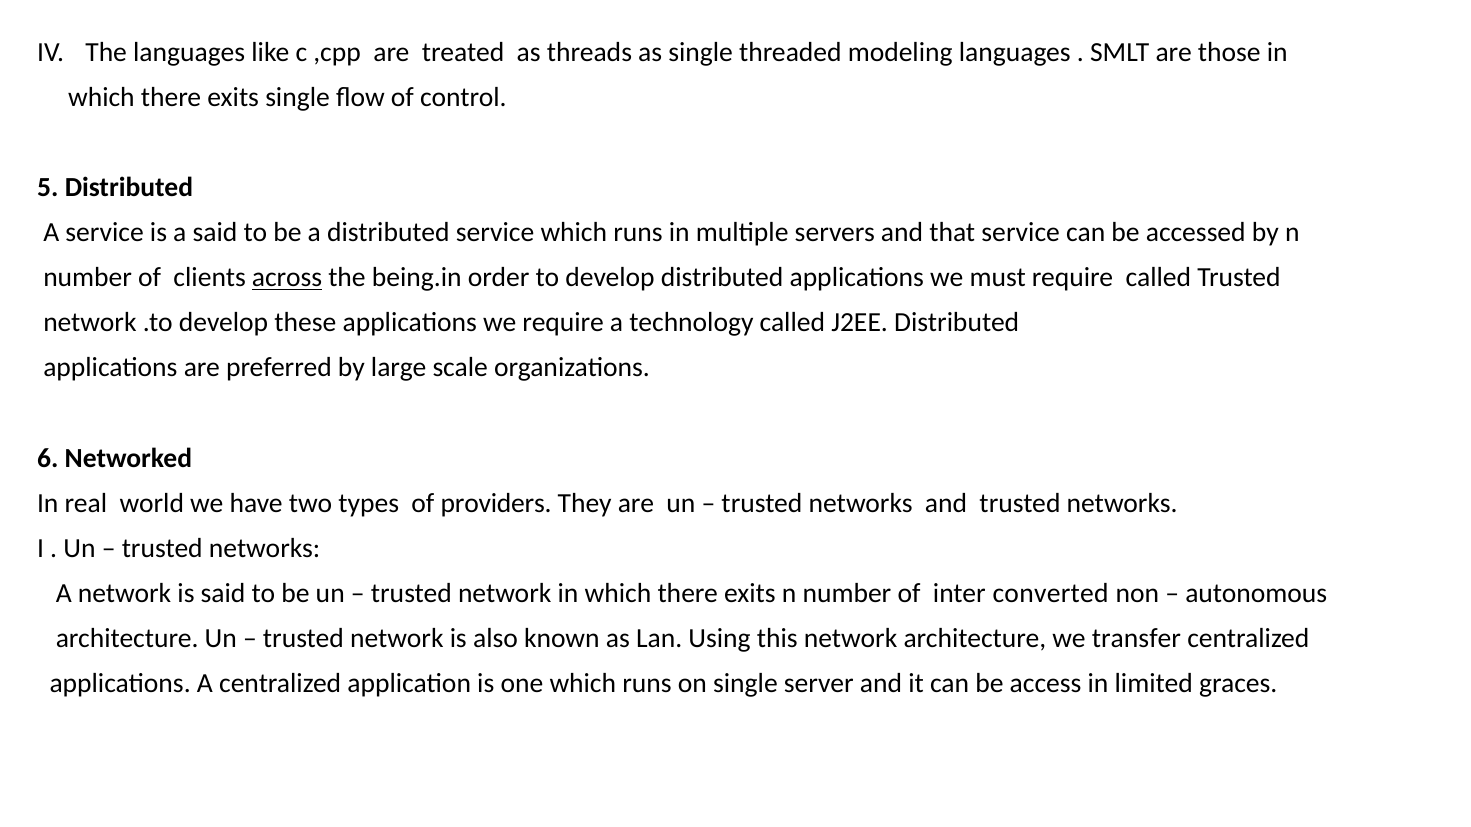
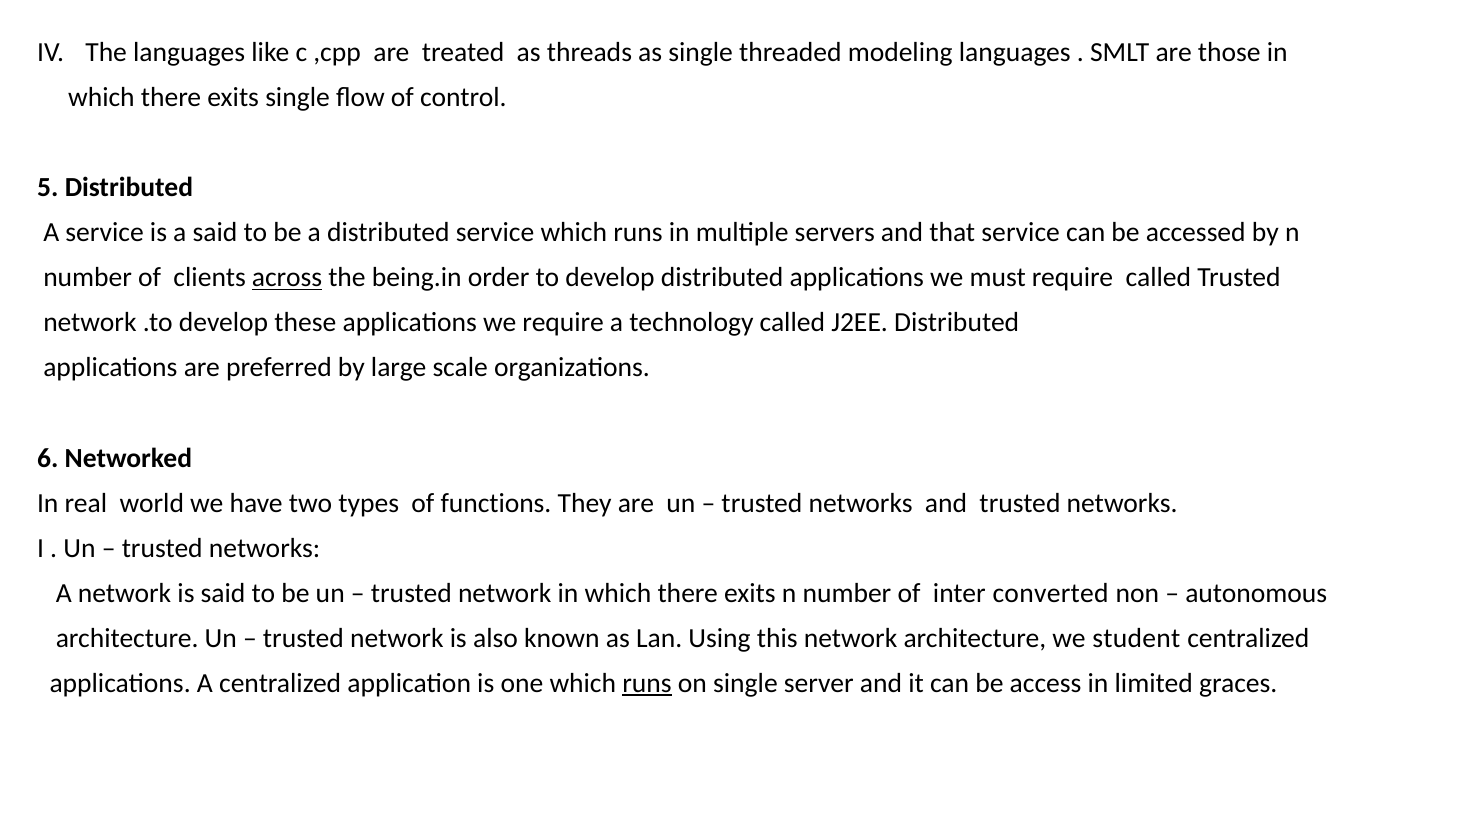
providers: providers -> functions (496, 503)
transfer: transfer -> student (1136, 639)
runs underline: none -> present (647, 684)
